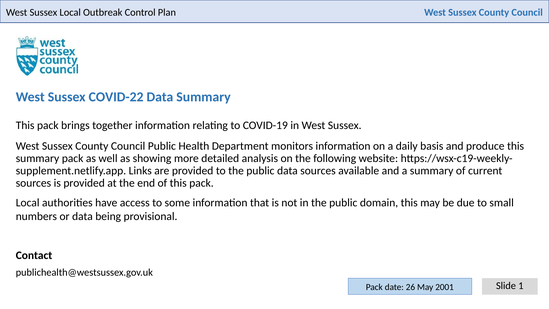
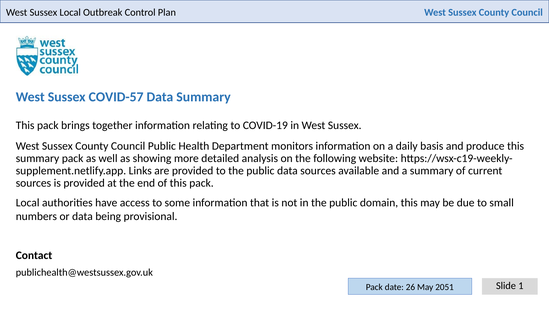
COVID-22: COVID-22 -> COVID-57 (116, 97)
2001: 2001 -> 2051 (445, 287)
